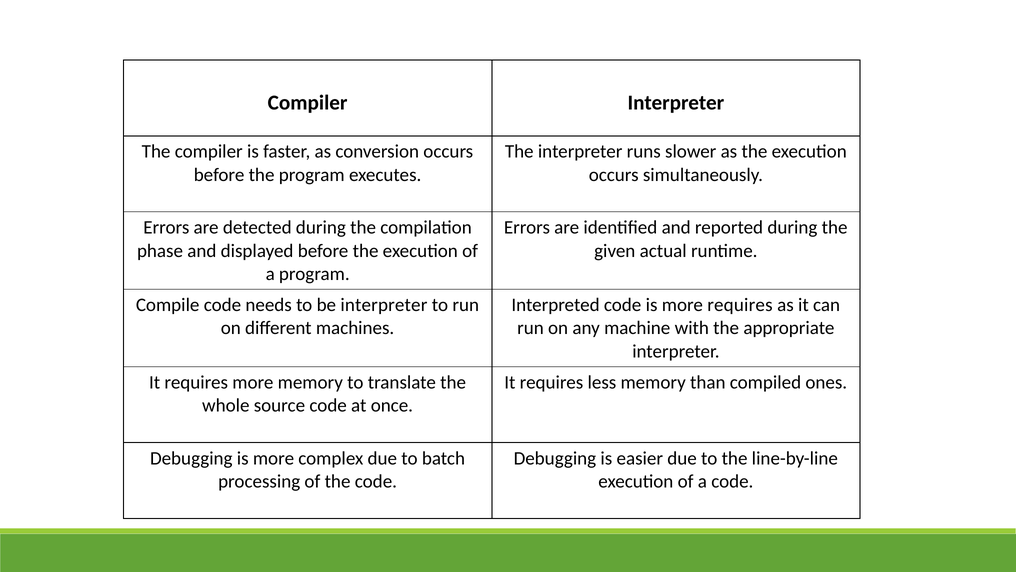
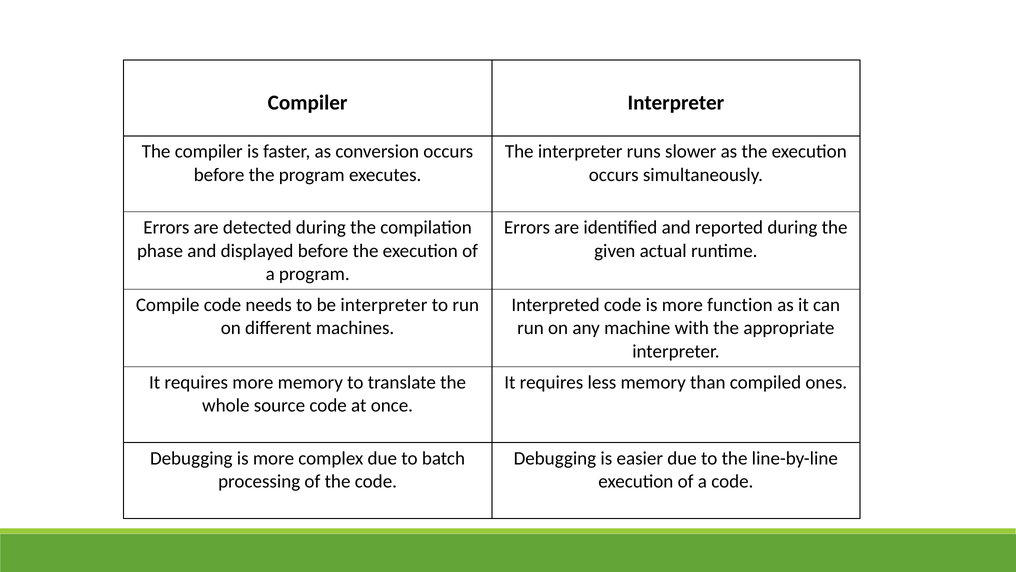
more requires: requires -> function (740, 305)
